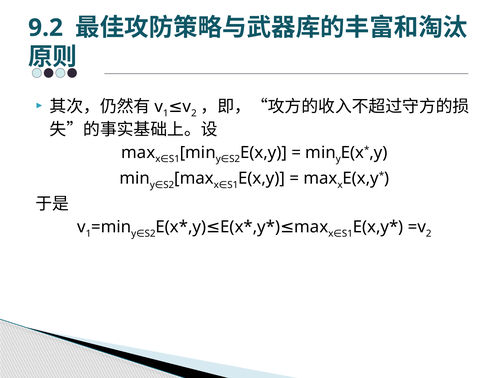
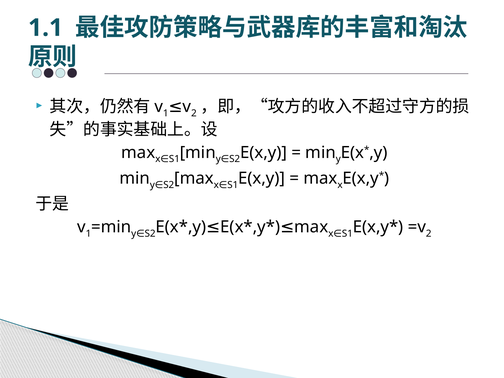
9.2: 9.2 -> 1.1 (46, 28)
